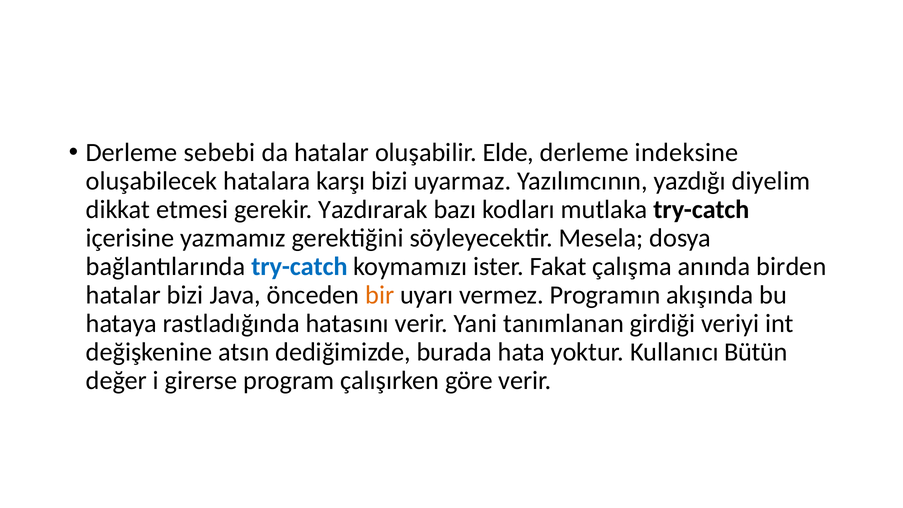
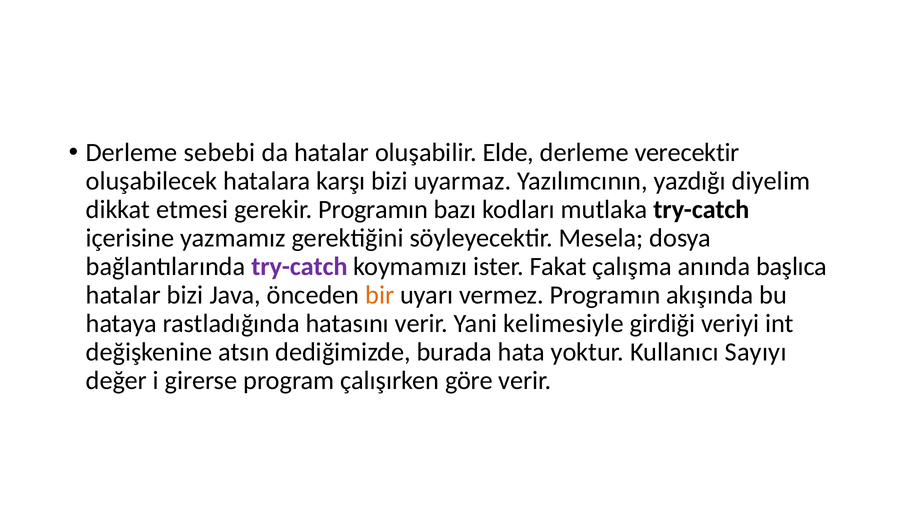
indeksine: indeksine -> verecektir (687, 153)
gerekir Yazdırarak: Yazdırarak -> Programın (373, 210)
try-catch colour: blue -> purple (299, 266)
birden: birden -> başlıca (792, 266)
tanımlanan: tanımlanan -> kelimesiyle (564, 323)
Bütün: Bütün -> Sayıyı (756, 352)
